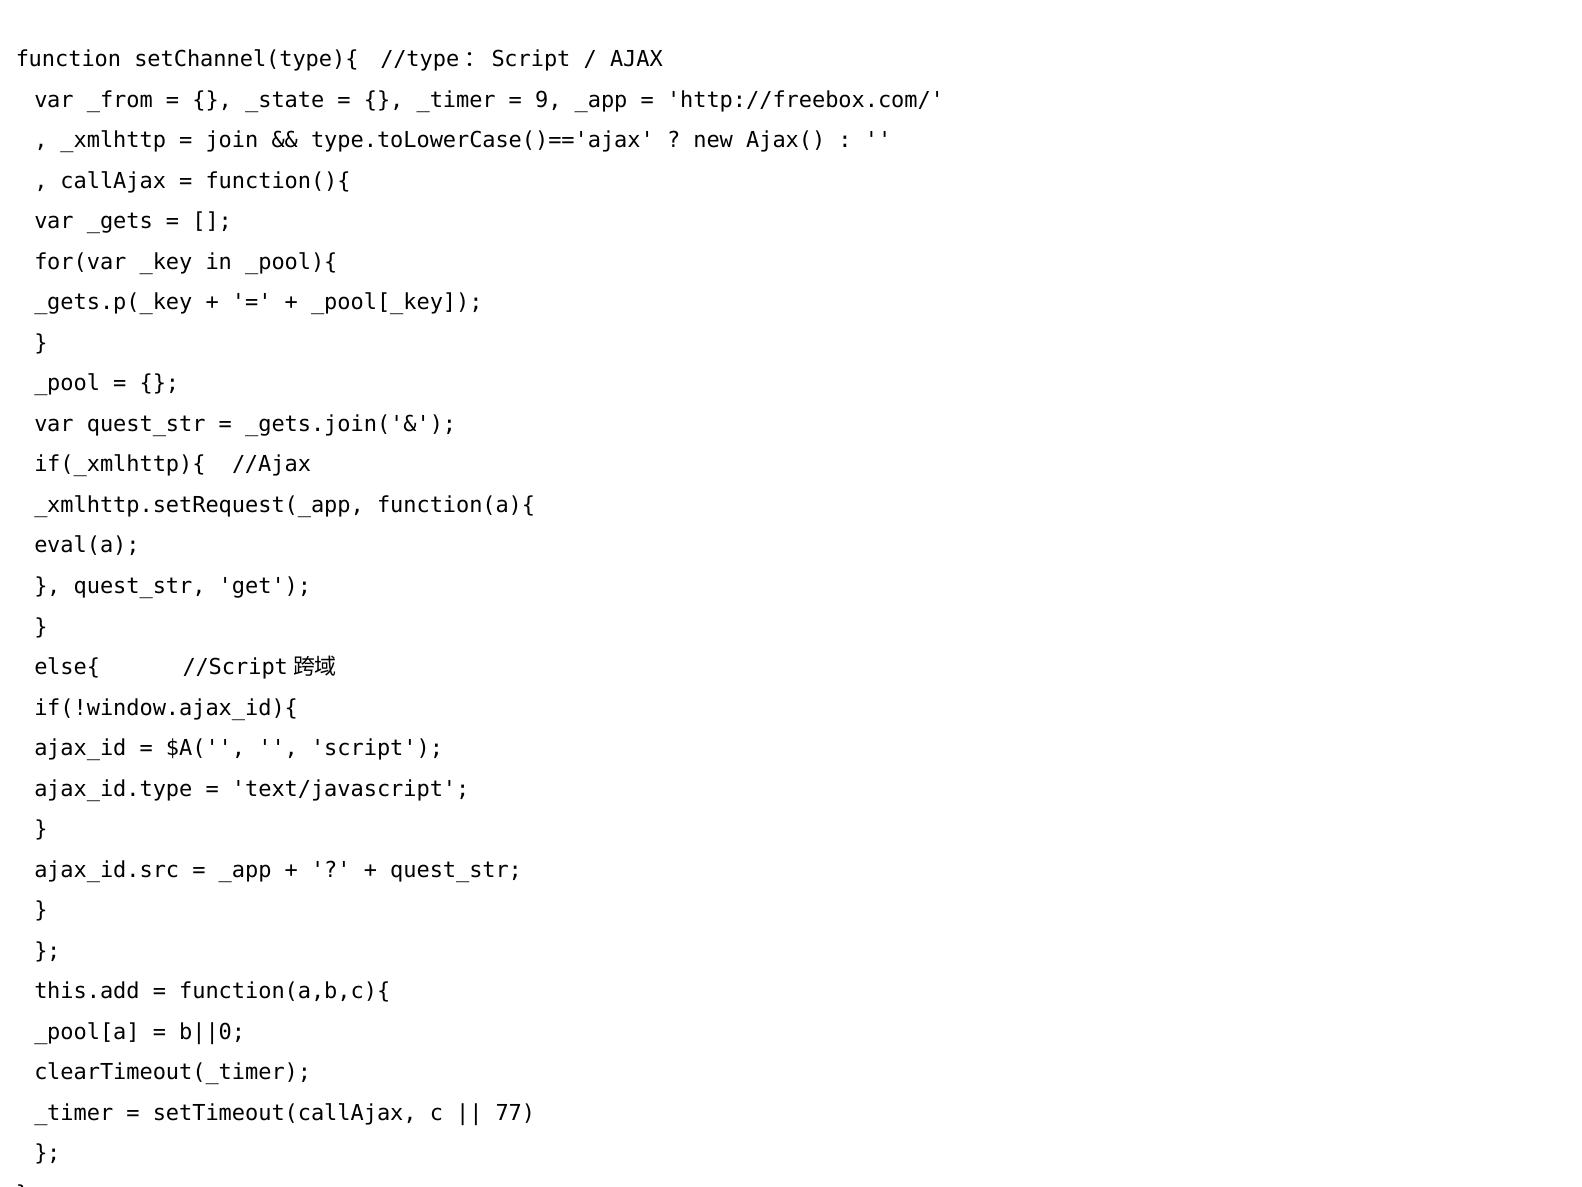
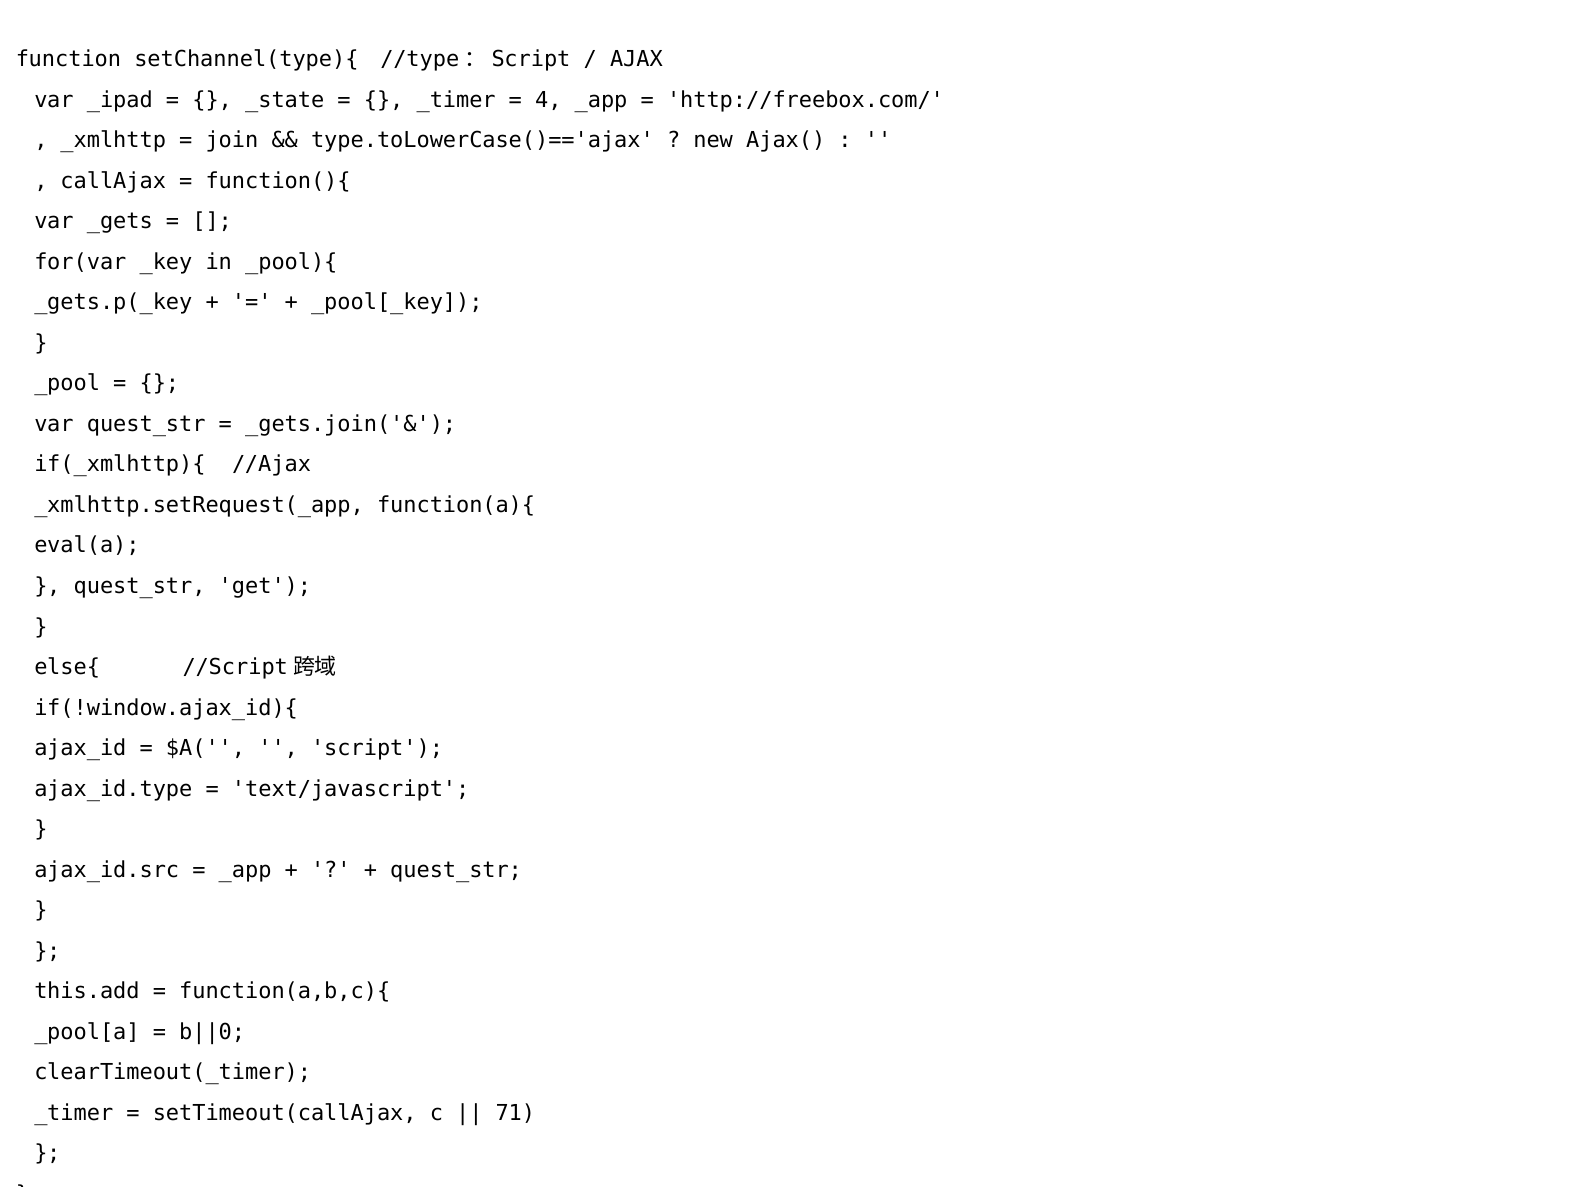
_from: _from -> _ipad (120, 100)
9: 9 -> 4 (548, 100)
77: 77 -> 71 (515, 1112)
